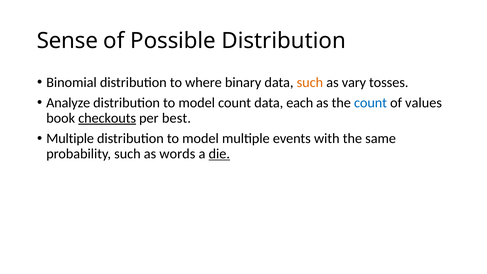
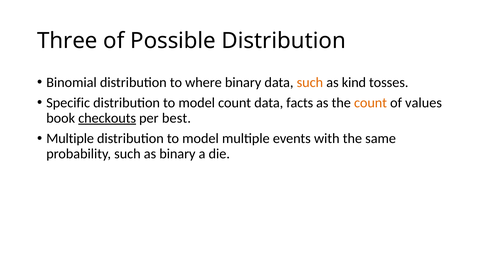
Sense: Sense -> Three (67, 41)
vary: vary -> kind (354, 82)
Analyze: Analyze -> Specific (68, 103)
each: each -> facts (300, 103)
count colour: blue -> orange (371, 103)
as words: words -> binary (177, 154)
die underline: present -> none (219, 154)
